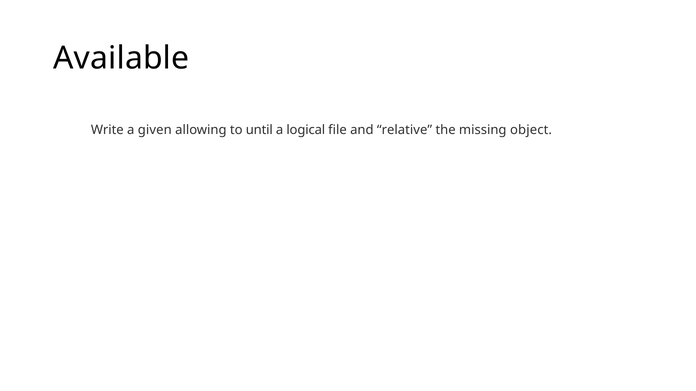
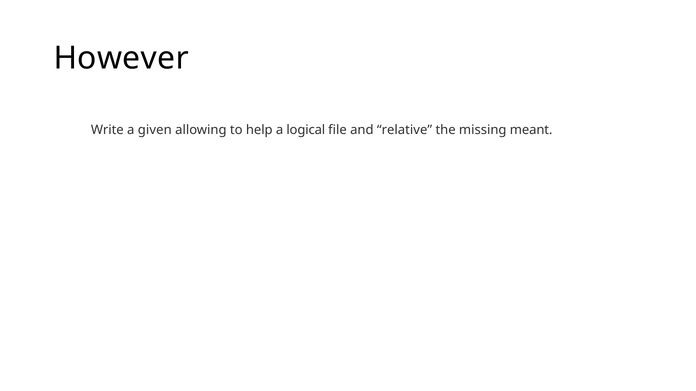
Available: Available -> However (121, 58)
until: until -> help (259, 130)
object: object -> meant (531, 130)
